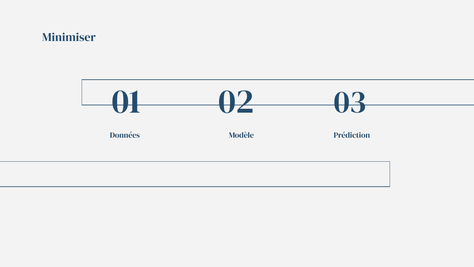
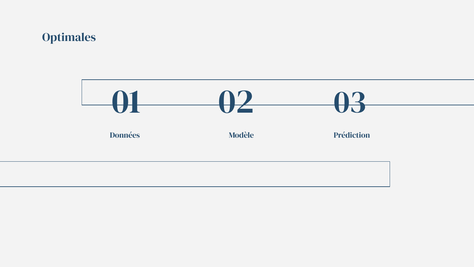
Minimiser: Minimiser -> Optimales (69, 37)
